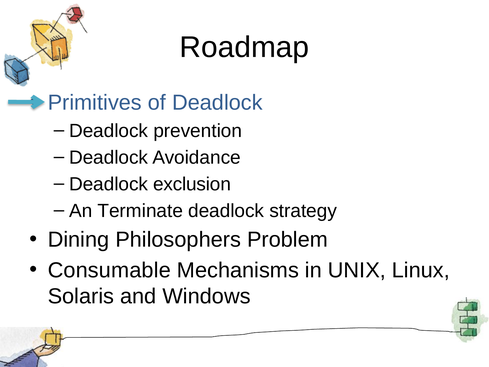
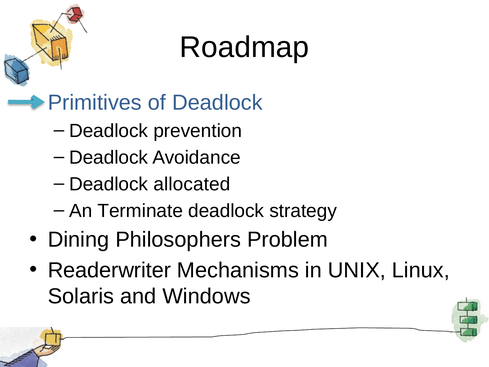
exclusion: exclusion -> allocated (192, 184)
Consumable: Consumable -> Readerwriter (109, 270)
